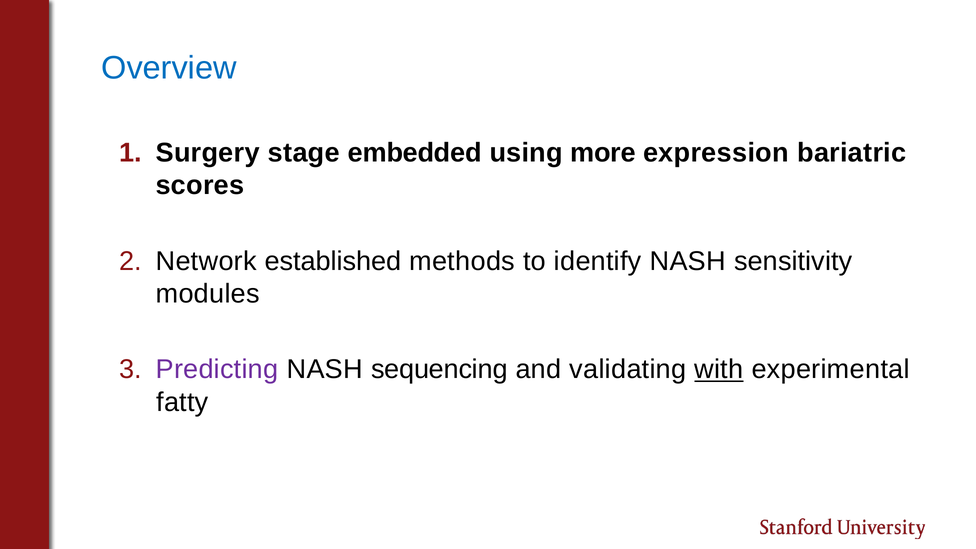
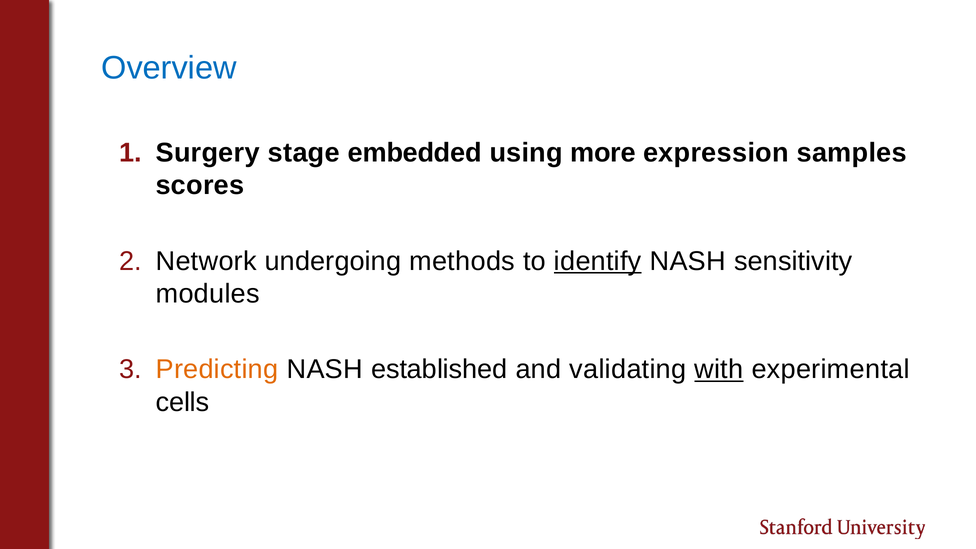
bariatric: bariatric -> samples (852, 153)
established: established -> undergoing (333, 261)
identify underline: none -> present (598, 261)
Predicting colour: purple -> orange (217, 370)
sequencing: sequencing -> established (439, 370)
fatty: fatty -> cells (183, 402)
